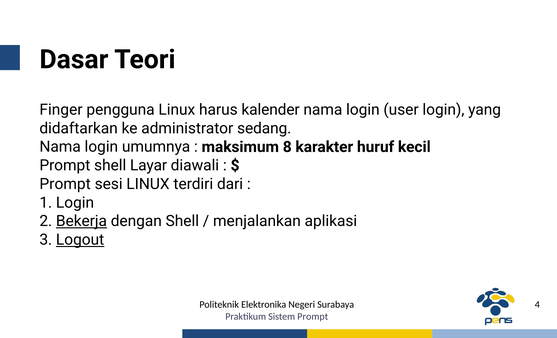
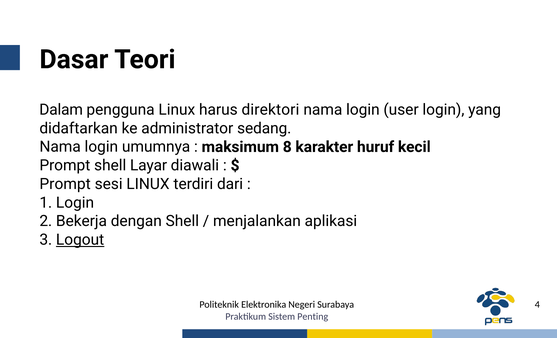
Finger: Finger -> Dalam (61, 110)
kalender: kalender -> direktori (270, 110)
Bekerja underline: present -> none (81, 221)
Sistem Prompt: Prompt -> Penting (313, 317)
